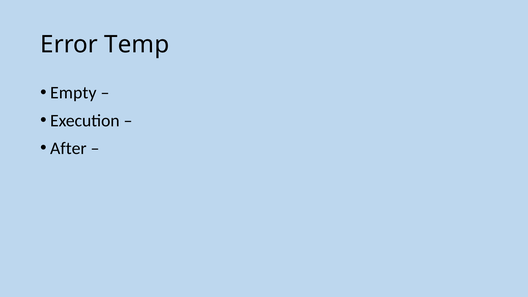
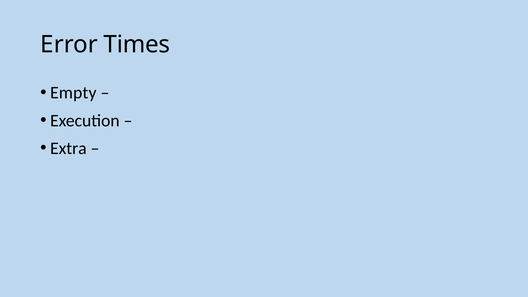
Temp: Temp -> Times (137, 44)
After: After -> Extra (68, 148)
